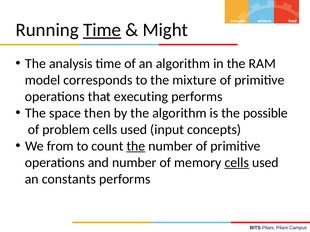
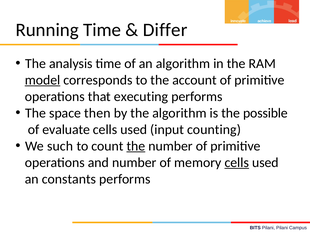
Time underline: present -> none (102, 30)
Might: Might -> Differ (165, 30)
model underline: none -> present (43, 80)
mixture: mixture -> account (195, 80)
problem: problem -> evaluate (66, 130)
concepts: concepts -> counting (214, 130)
from: from -> such (60, 146)
